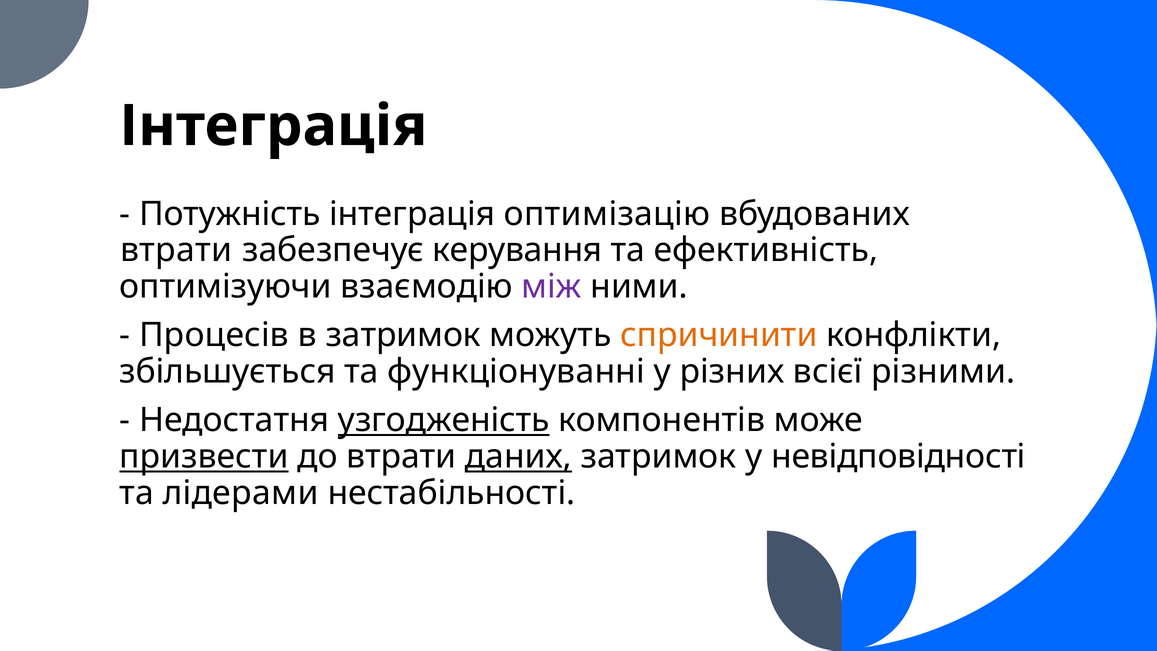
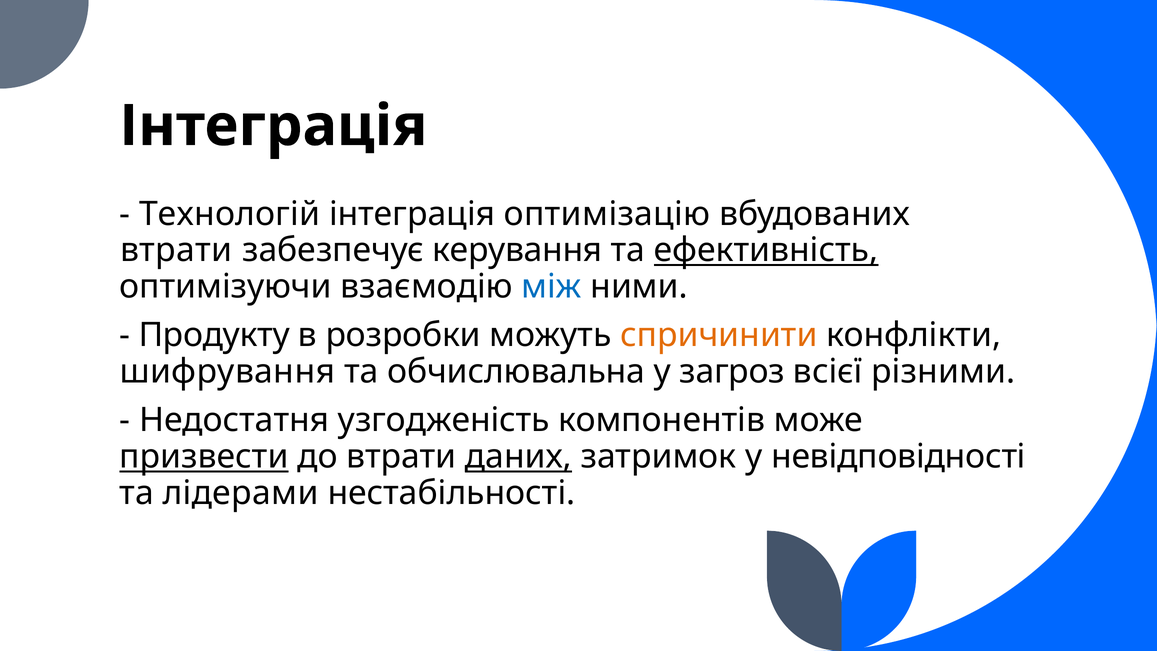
Потужність: Потужність -> Технологій (230, 214)
ефективність underline: none -> present (766, 250)
між colour: purple -> blue (552, 287)
Процесів: Процесів -> Продукту (214, 335)
в затримок: затримок -> розробки (403, 335)
збільшується: збільшується -> шифрування (227, 372)
функціонуванні: функціонуванні -> обчислювальна (516, 372)
різних: різних -> загроз (732, 372)
узгодженість underline: present -> none (444, 420)
